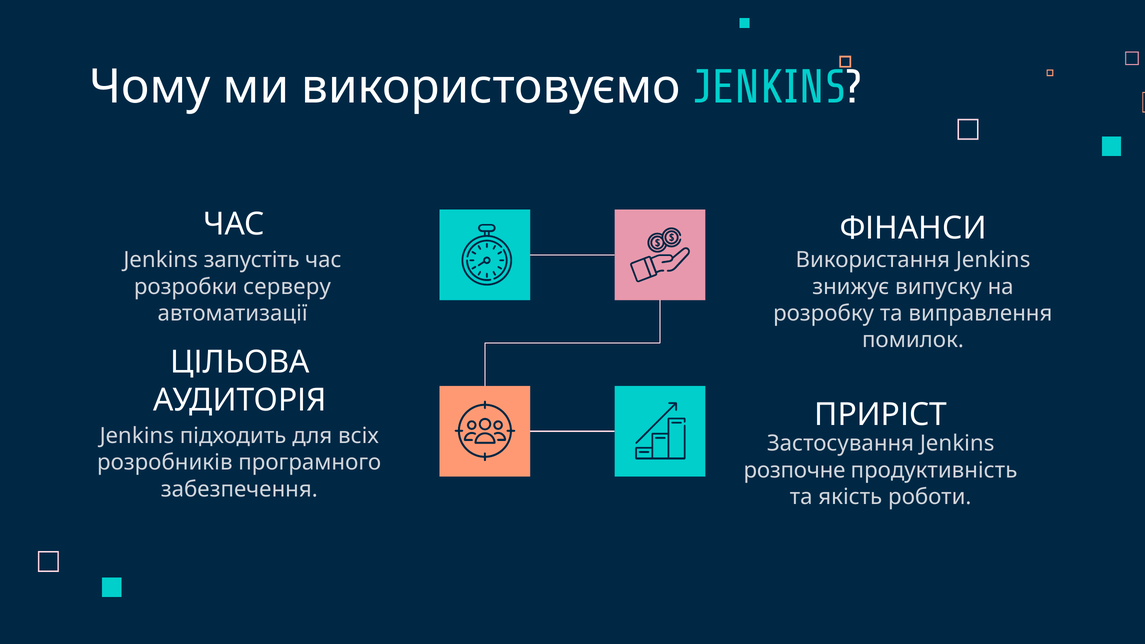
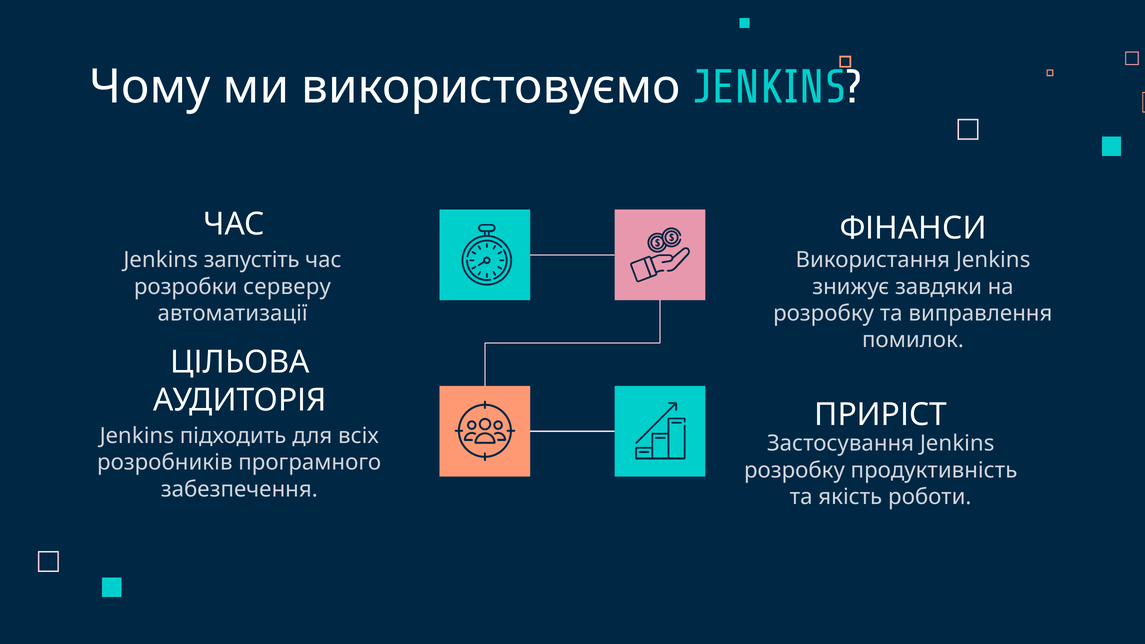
випуску: випуску -> завдяки (939, 287)
розпочне: розпочне -> розробку (794, 470)
